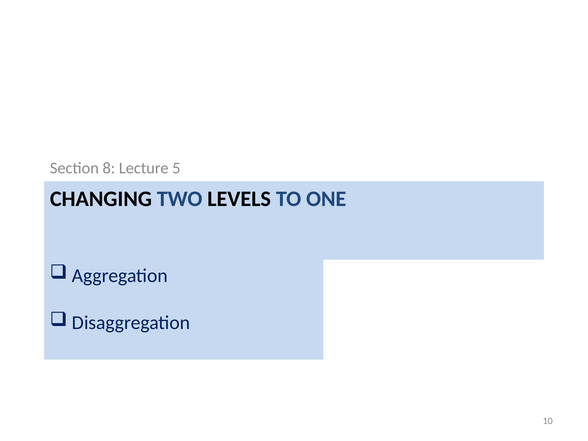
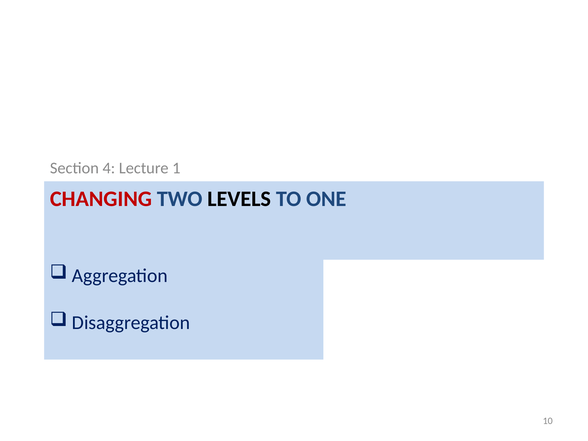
8: 8 -> 4 (109, 168)
5: 5 -> 1 (176, 168)
CHANGING colour: black -> red (101, 199)
